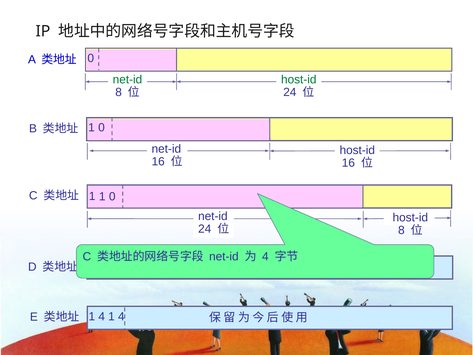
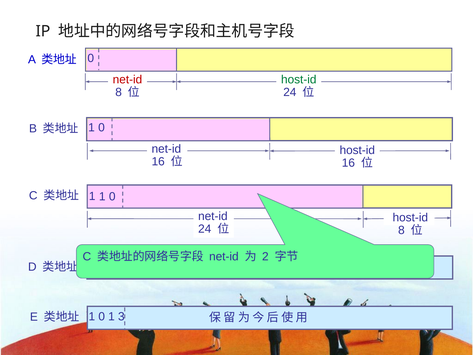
net-id colour: green -> red (127, 79)
4: 4 -> 2 (265, 256)
4: 4 -> 0 (102, 316)
4: 4 -> 3 (121, 316)
